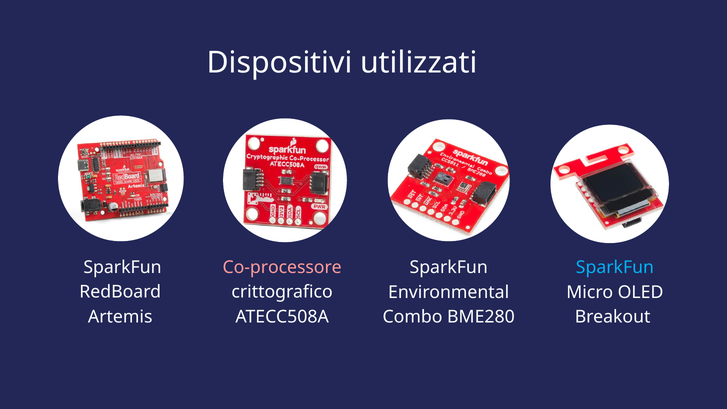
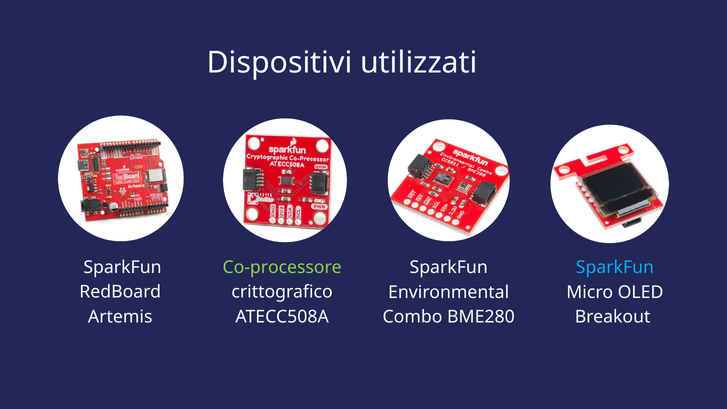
Co-processore colour: pink -> light green (282, 267)
